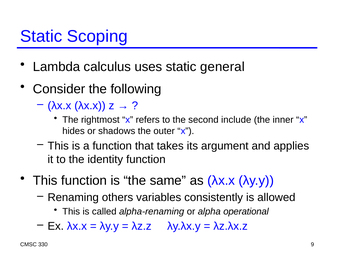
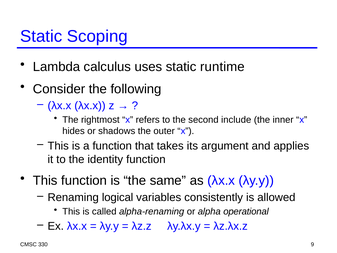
general: general -> runtime (222, 67)
others: others -> logical (118, 197)
